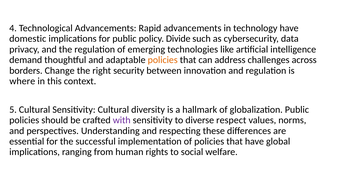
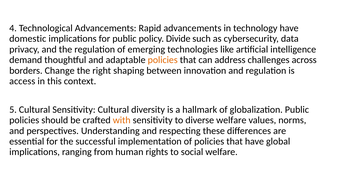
security: security -> shaping (129, 71)
where: where -> access (22, 81)
with colour: purple -> orange (122, 120)
diverse respect: respect -> welfare (231, 120)
